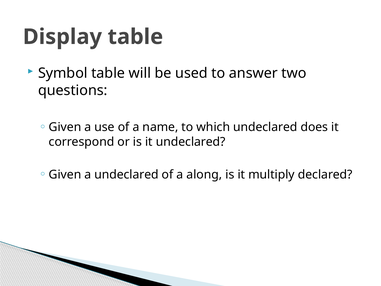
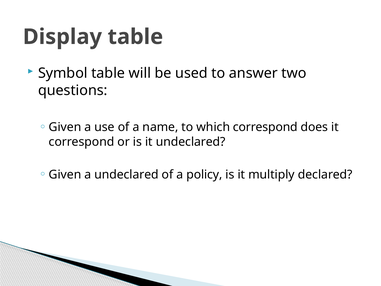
which undeclared: undeclared -> correspond (265, 127)
along: along -> policy (204, 174)
